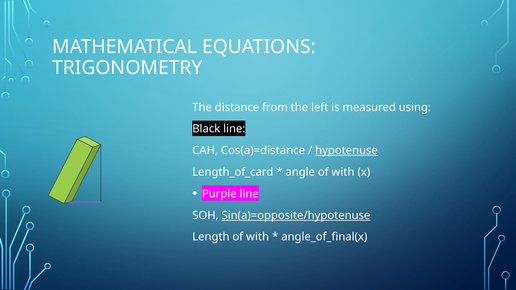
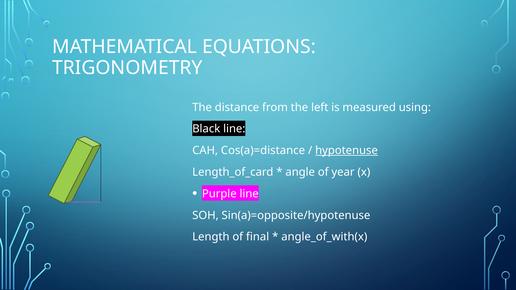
angle of with: with -> year (343, 172)
Sin(a)=opposite/hypotenuse underline: present -> none (296, 216)
Length of with: with -> final (258, 237)
angle_of_final(x: angle_of_final(x -> angle_of_with(x (324, 237)
